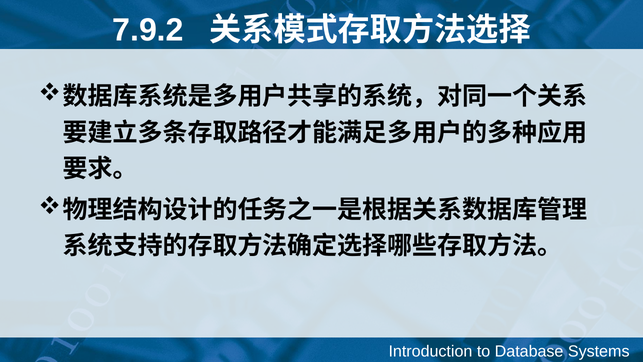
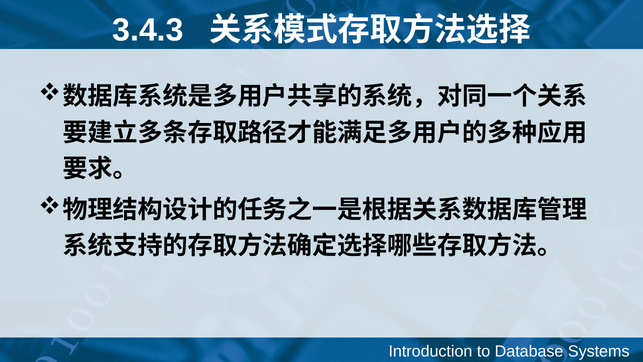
7.9.2: 7.9.2 -> 3.4.3 (148, 30)
